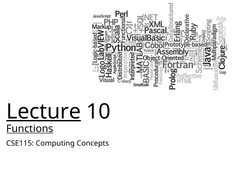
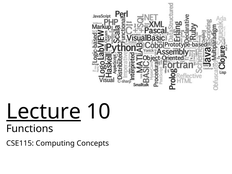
Functions underline: present -> none (30, 129)
